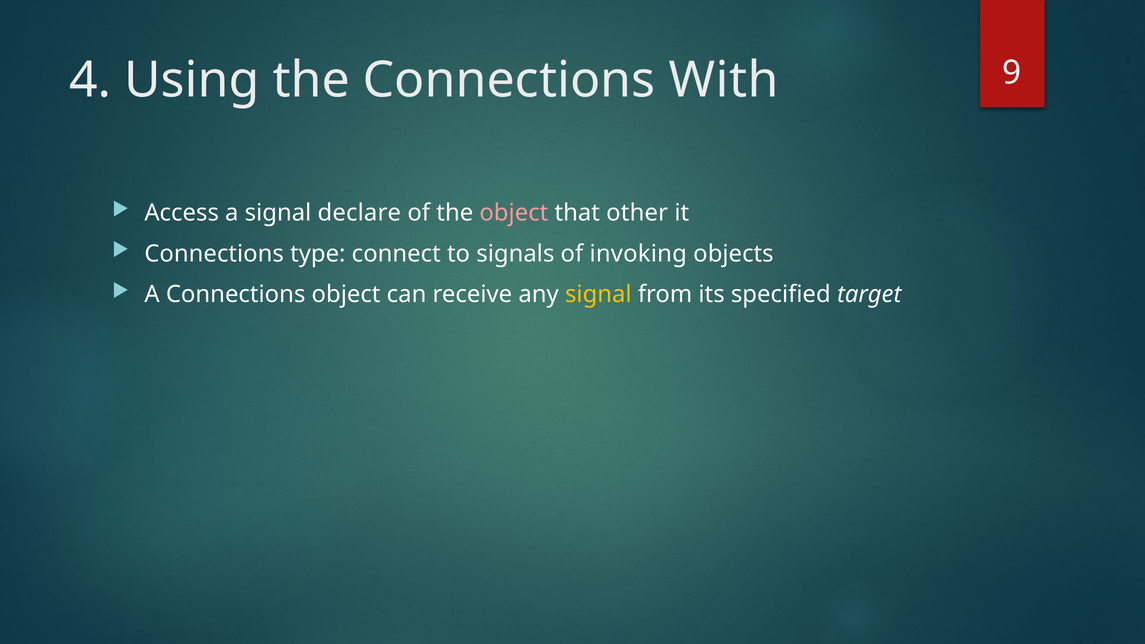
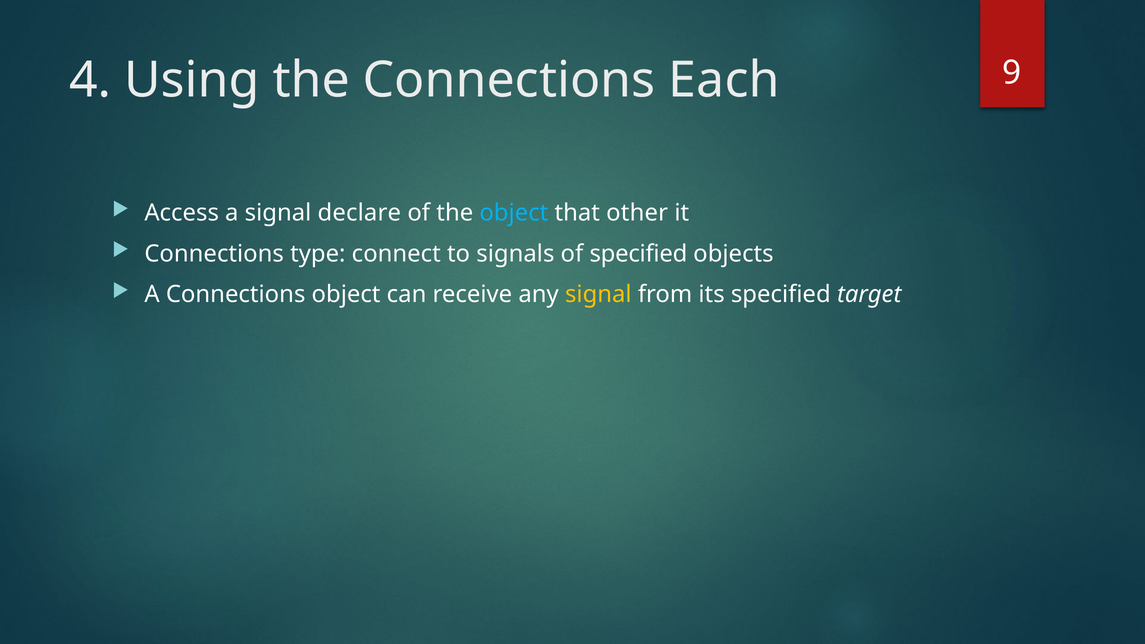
With: With -> Each (724, 80)
object colour: pink -> light blue (514, 213)
of invoking: invoking -> specified (638, 254)
